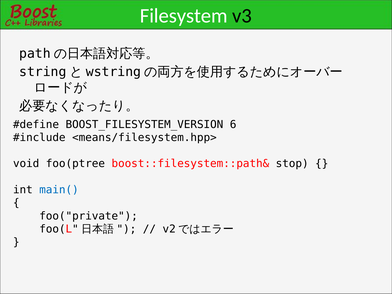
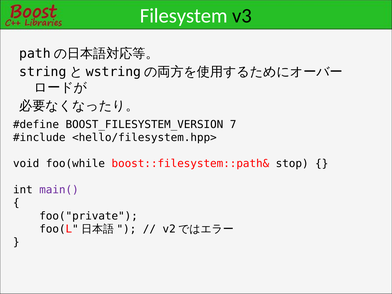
6: 6 -> 7 (233, 124)
<means/filesystem.hpp>: <means/filesystem.hpp> -> <hello/filesystem.hpp> (144, 138)
foo(ptree: foo(ptree -> foo(while (75, 164)
main( colour: blue -> purple (59, 190)
